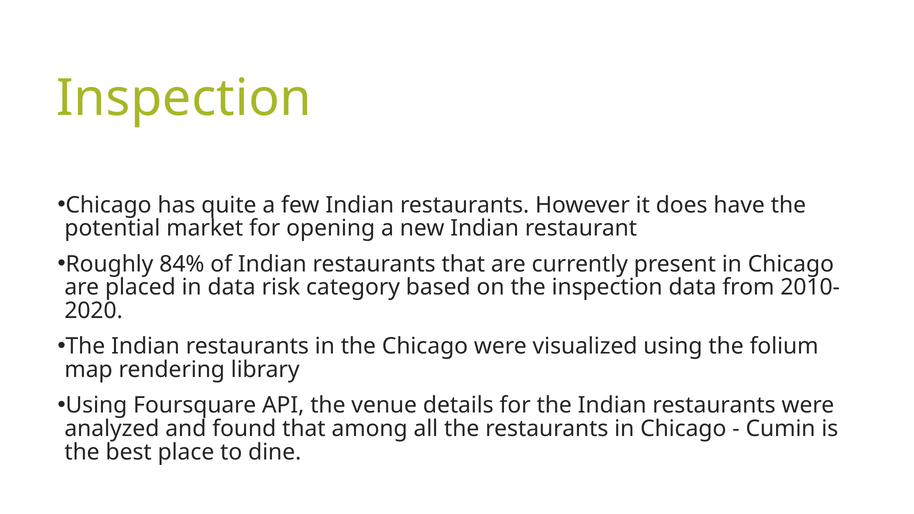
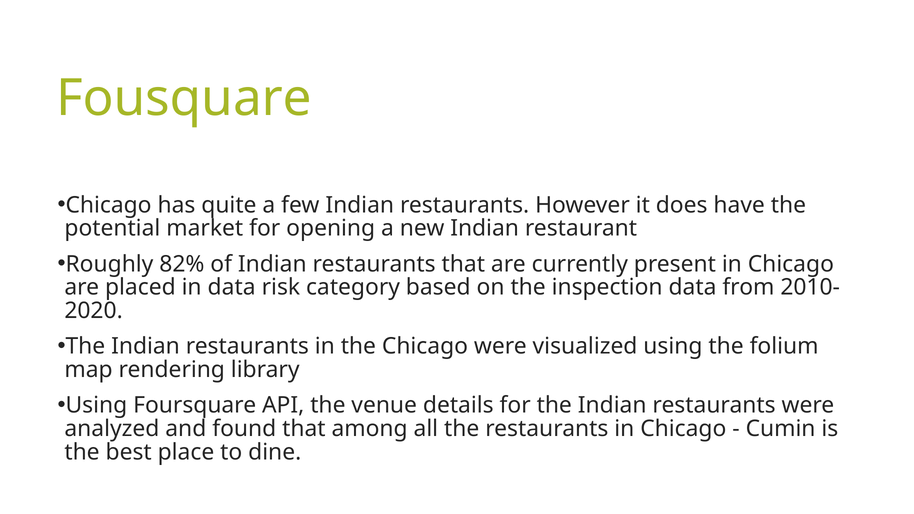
Inspection: Inspection -> Fousquare (184, 98)
84%: 84% -> 82% (182, 264)
